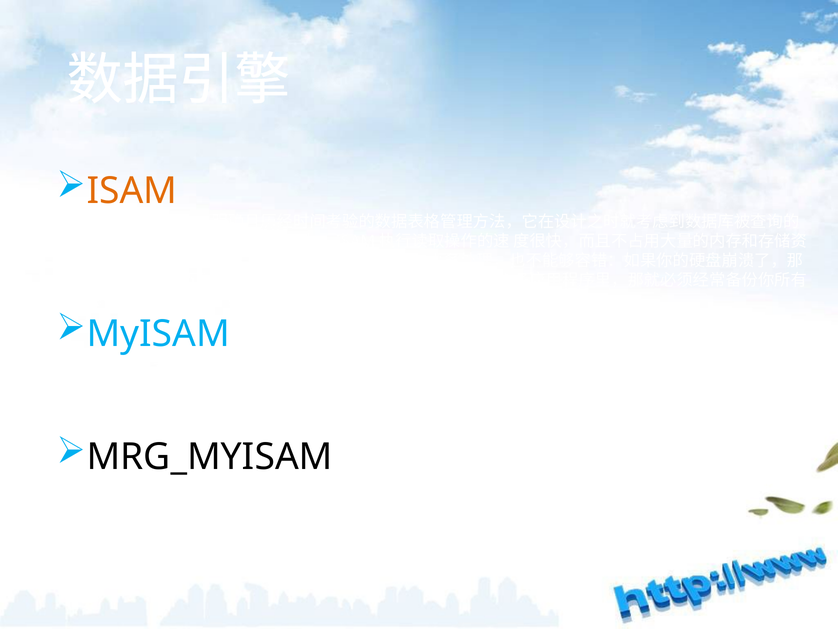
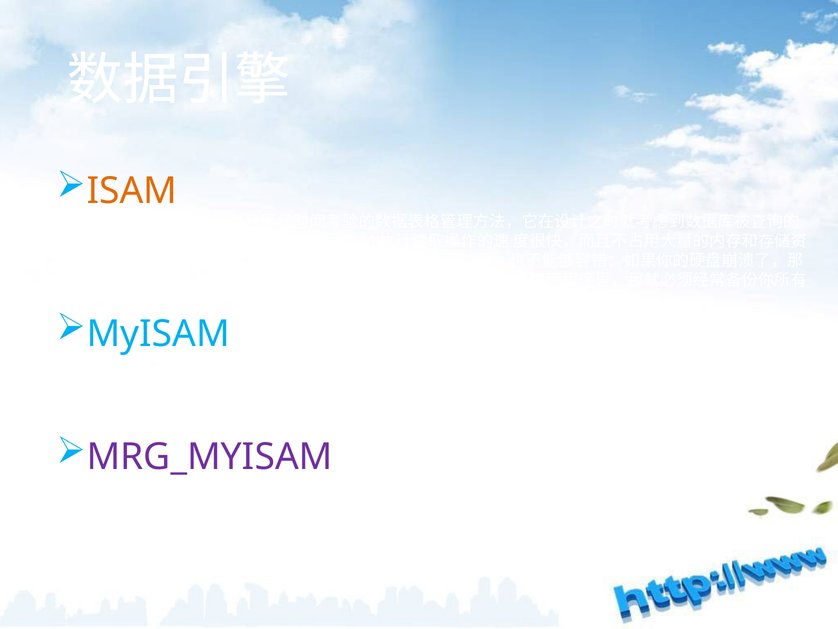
MRG_MYISAM colour: black -> purple (210, 456)
